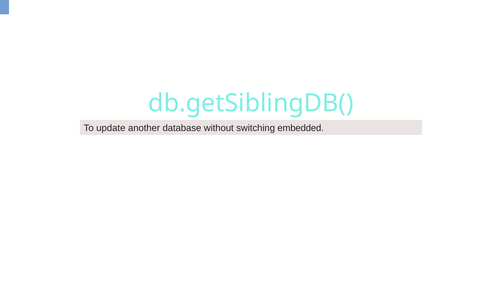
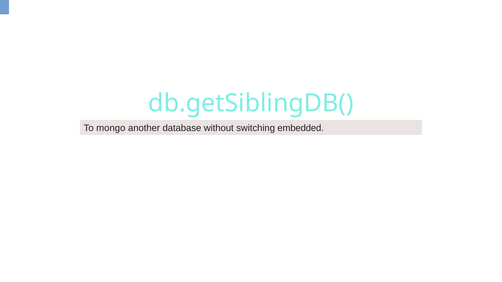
update: update -> mongo (111, 128)
